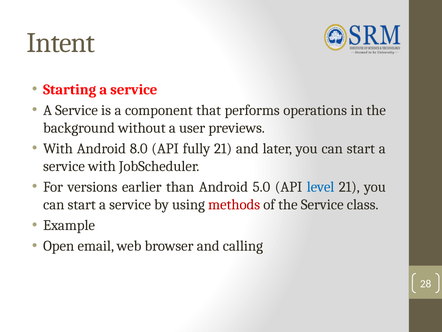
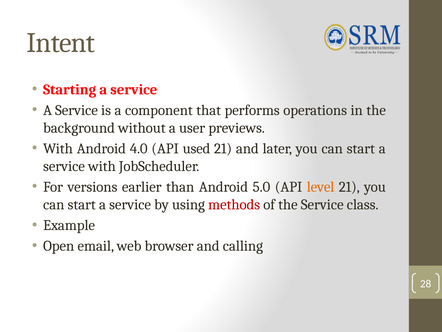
8.0: 8.0 -> 4.0 (139, 148)
fully: fully -> used (196, 148)
level colour: blue -> orange (321, 187)
